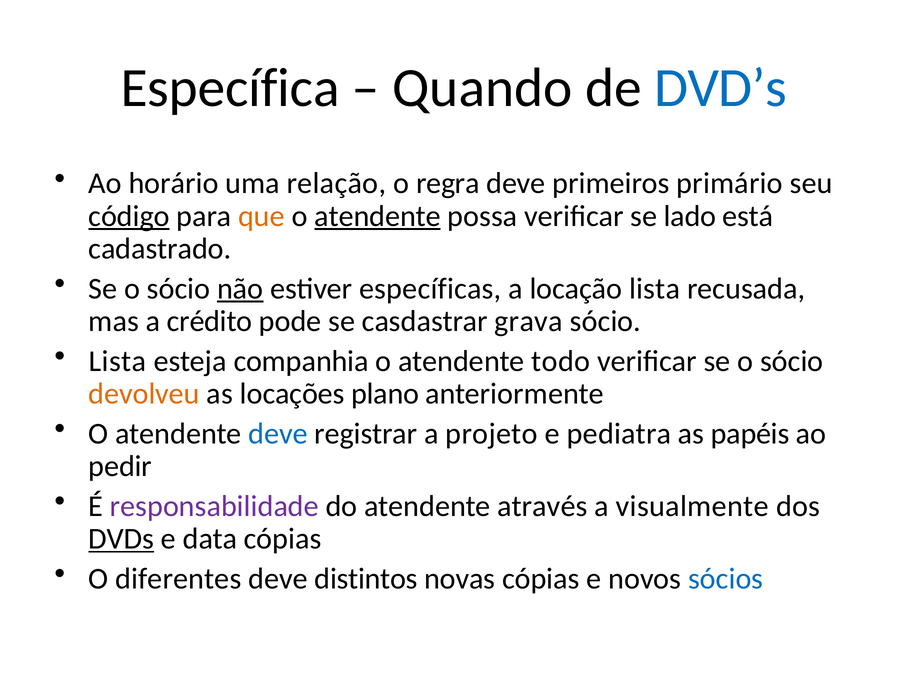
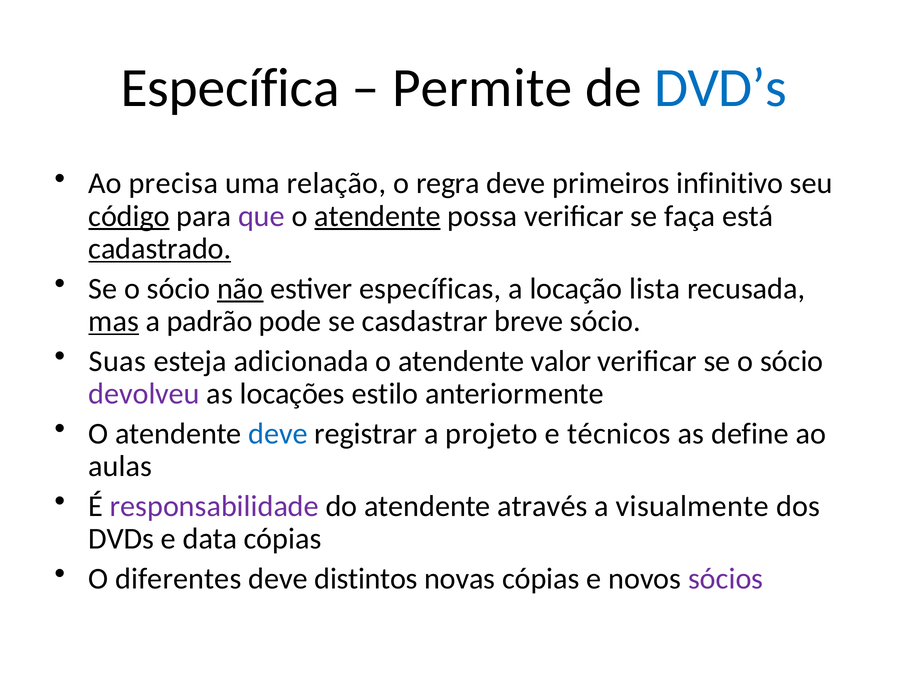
Quando: Quando -> Permite (482, 88)
horário: horário -> precisa (173, 184)
primário: primário -> infinitivo (730, 184)
que colour: orange -> purple (261, 216)
lado: lado -> faça (690, 216)
cadastrado underline: none -> present (160, 249)
mas underline: none -> present (114, 321)
crédito: crédito -> padrão (210, 321)
grava: grava -> breve (529, 321)
Lista: Lista -> Suas (117, 361)
companhia: companhia -> adicionada (301, 361)
todo: todo -> valor (561, 361)
devolveu colour: orange -> purple (144, 394)
plano: plano -> estilo (385, 394)
pediatra: pediatra -> técnicos (619, 434)
papéis: papéis -> define (750, 434)
pedir: pedir -> aulas (120, 466)
DVDs underline: present -> none (121, 539)
sócios colour: blue -> purple (726, 579)
